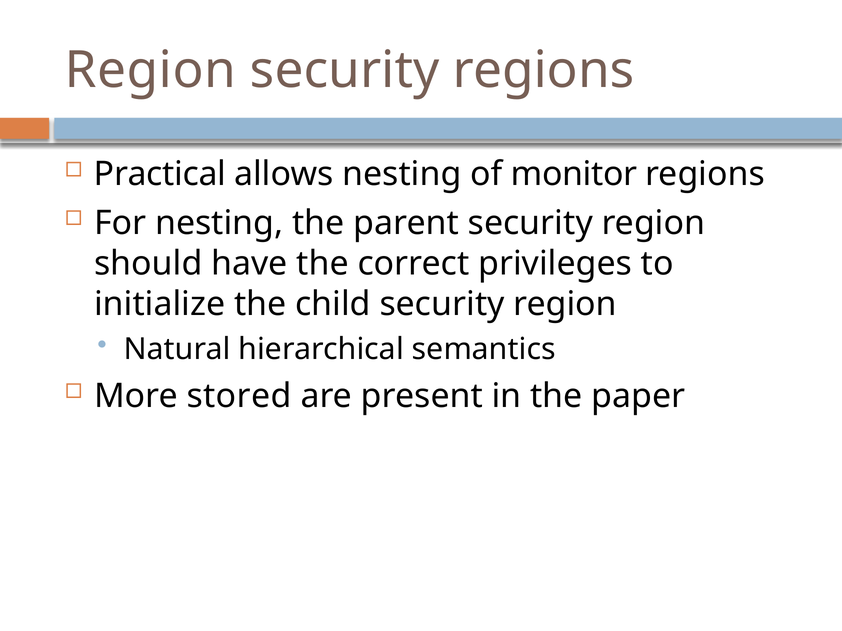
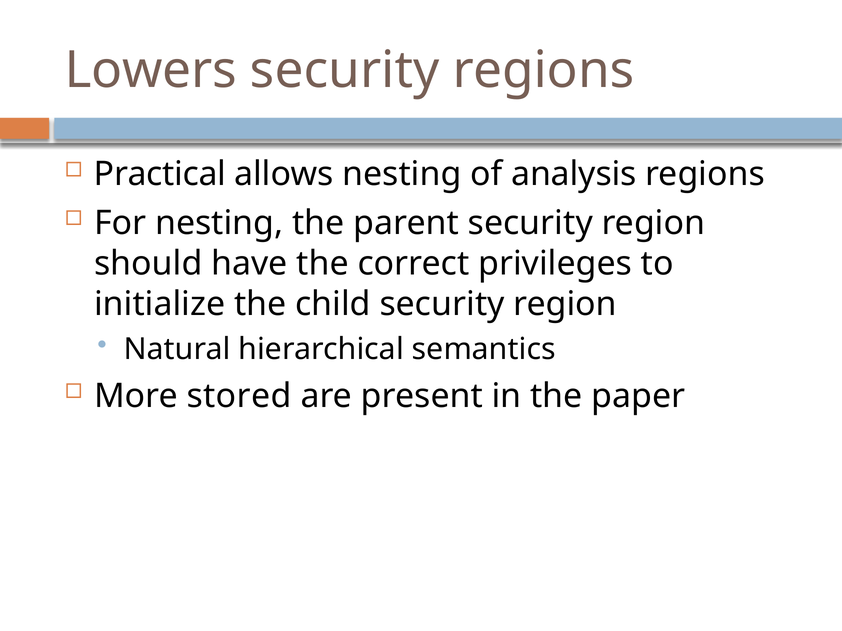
Region: Region -> Lowers (151, 70)
monitor: monitor -> analysis (574, 174)
